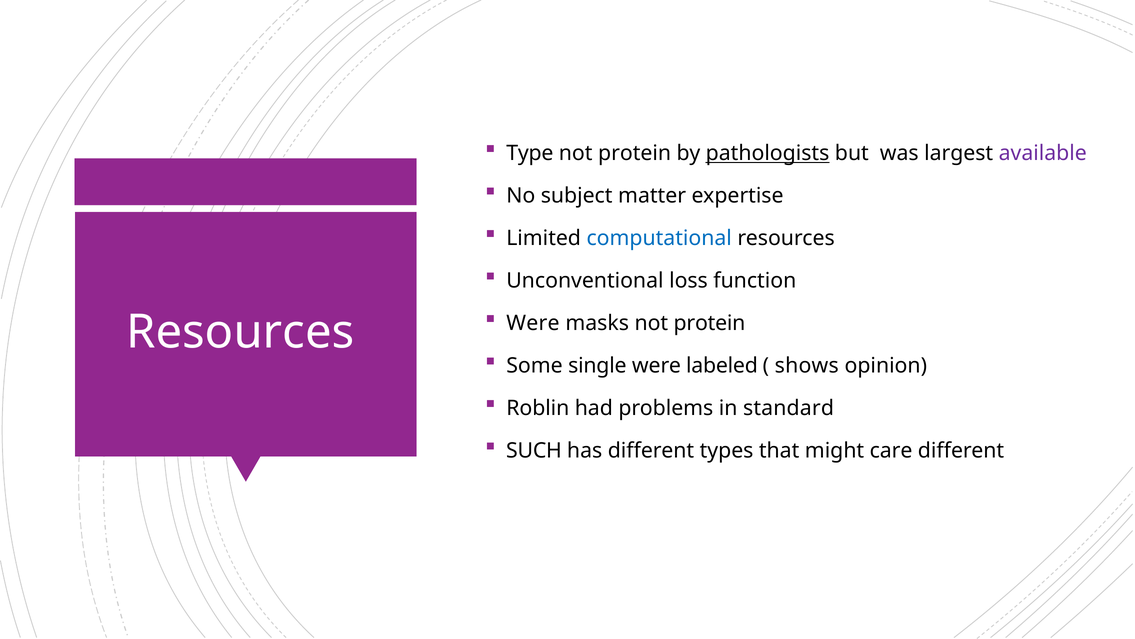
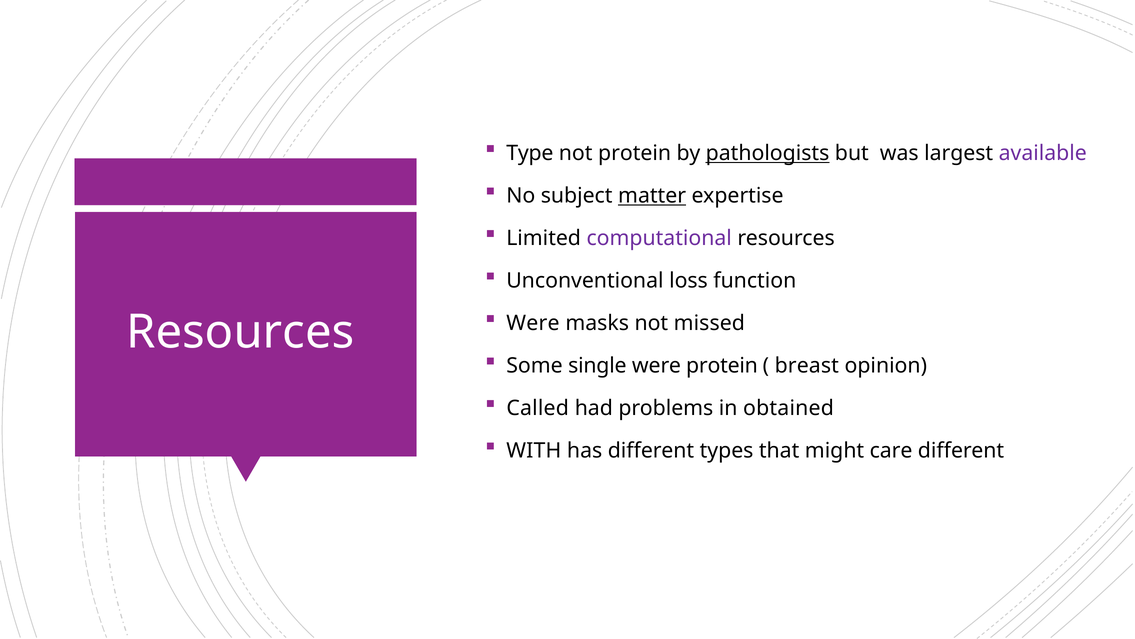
matter underline: none -> present (652, 196)
computational colour: blue -> purple (659, 238)
masks not protein: protein -> missed (709, 323)
were labeled: labeled -> protein (722, 366)
shows: shows -> breast (807, 366)
Roblin: Roblin -> Called (538, 408)
standard: standard -> obtained (788, 408)
SUCH: SUCH -> WITH (534, 450)
